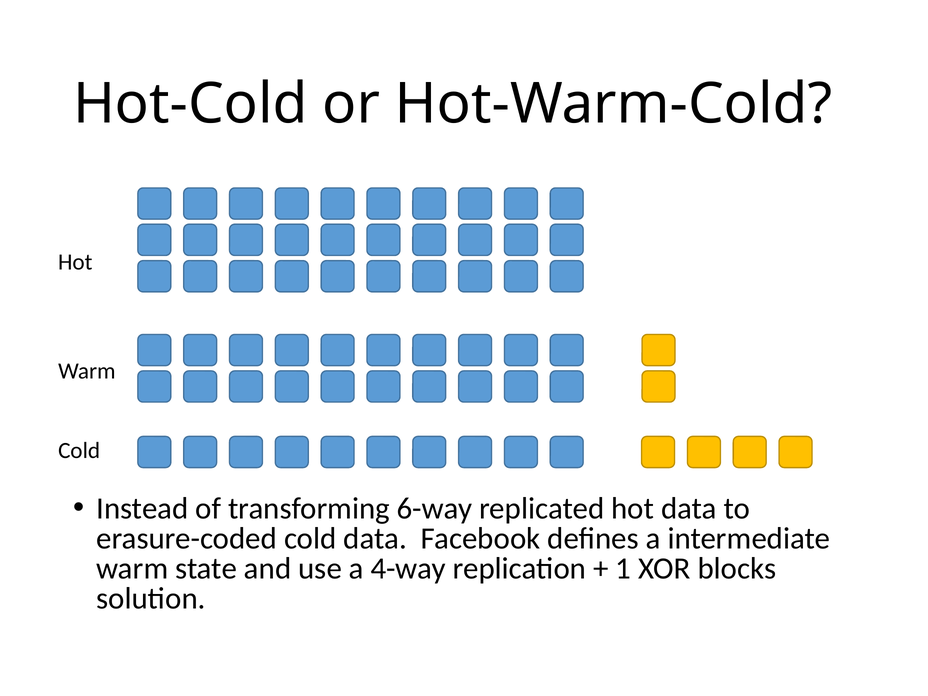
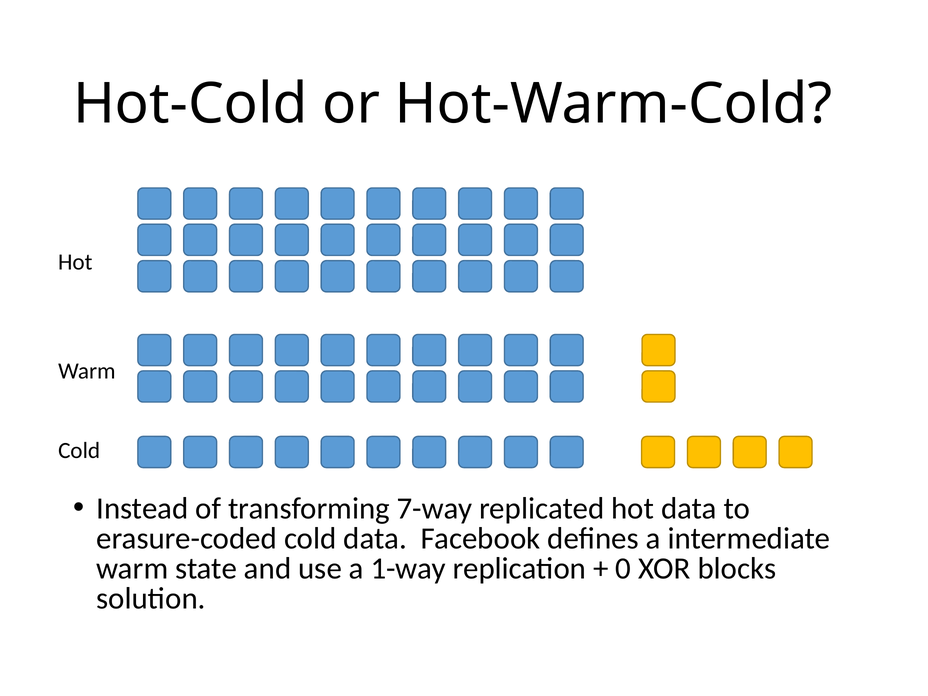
6-way: 6-way -> 7-way (435, 508)
4-way: 4-way -> 1-way (408, 569)
1: 1 -> 0 (623, 569)
